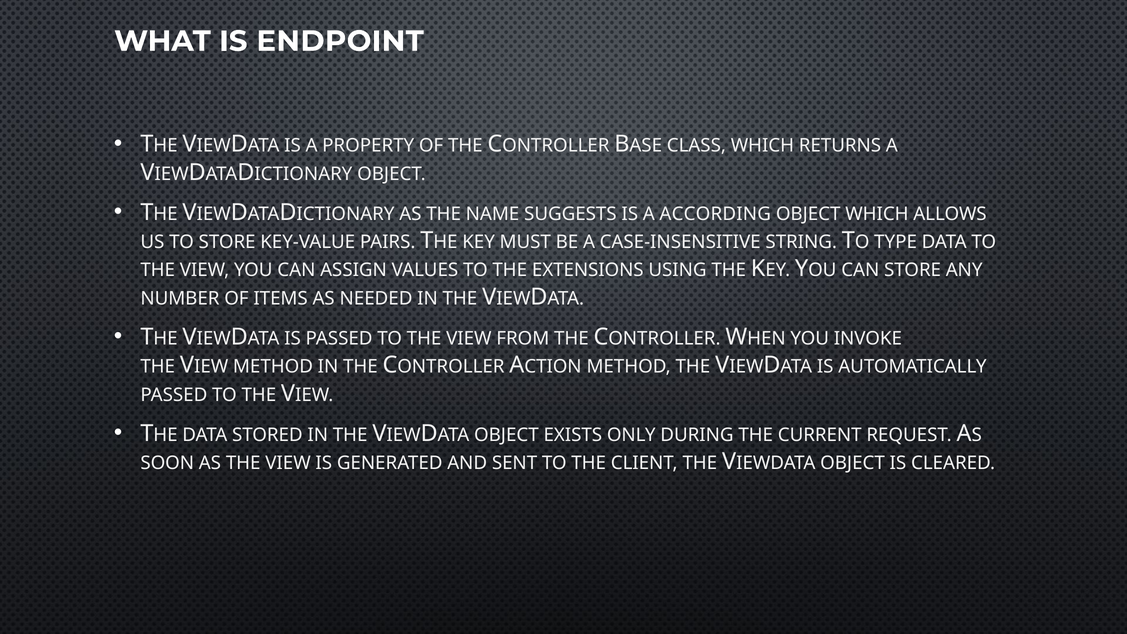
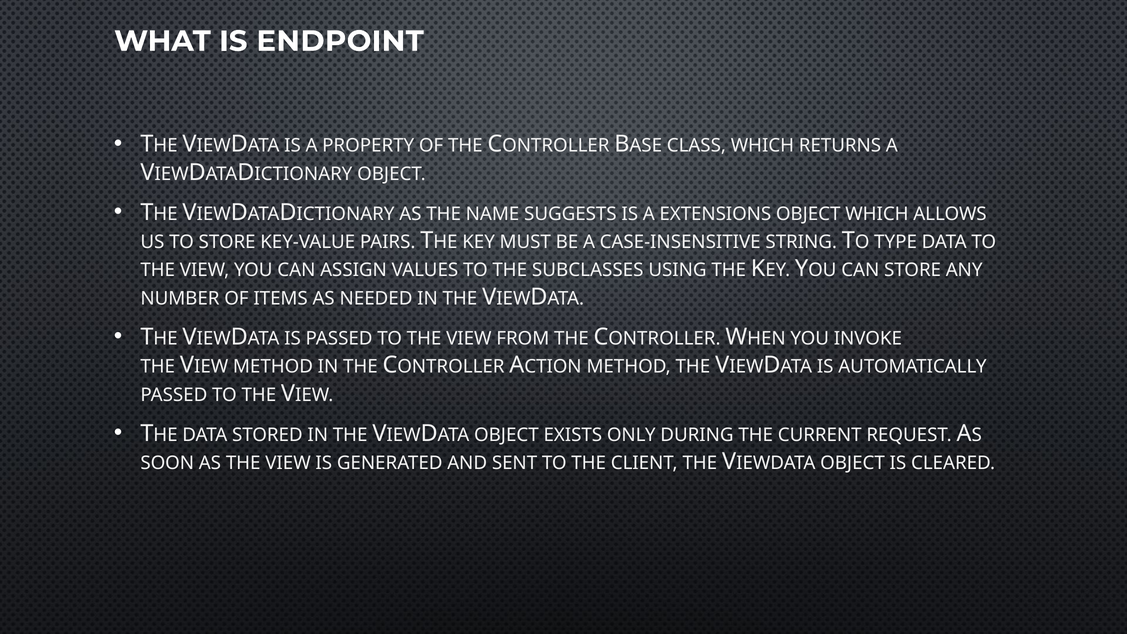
ACCORDING: ACCORDING -> EXTENSIONS (715, 214)
EXTENSIONS: EXTENSIONS -> SUBCLASSES (588, 270)
